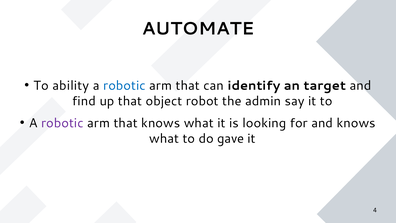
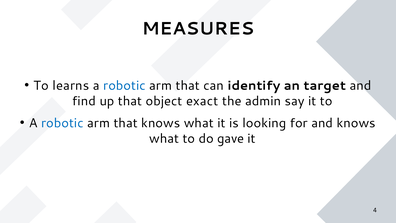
AUTOMATE: AUTOMATE -> MEASURES (198, 29)
ability: ability -> learns (71, 85)
robot: robot -> exact (202, 101)
robotic colour: purple -> blue (62, 123)
